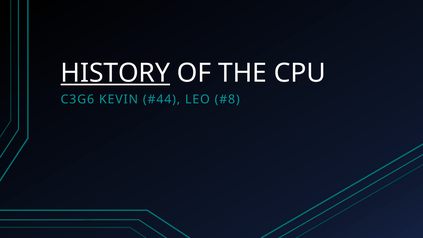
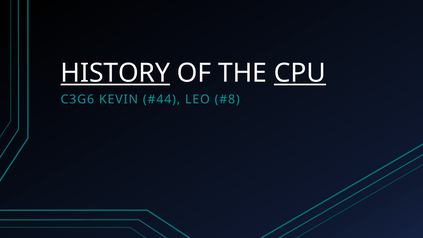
CPU underline: none -> present (300, 73)
